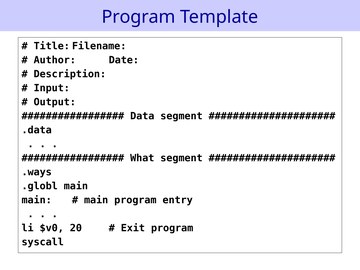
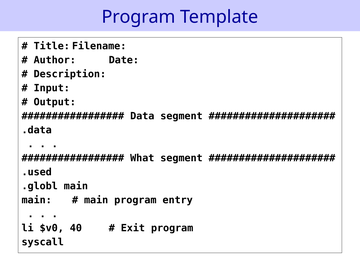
.ways: .ways -> .used (37, 172)
20: 20 -> 40 (76, 228)
